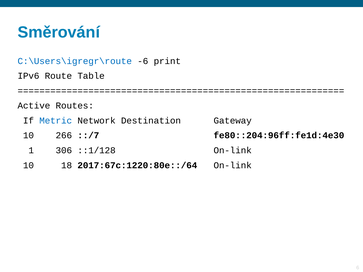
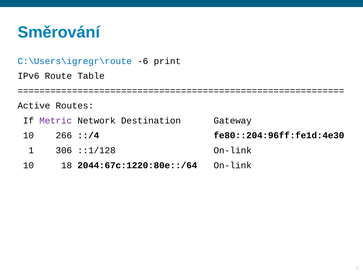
Metric colour: blue -> purple (56, 121)
::/7: ::/7 -> ::/4 (88, 136)
2017:67c:1220:80e::/64: 2017:67c:1220:80e::/64 -> 2044:67c:1220:80e::/64 (137, 165)
